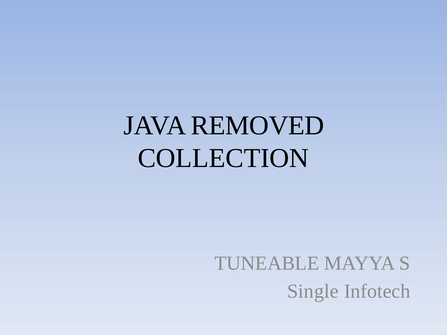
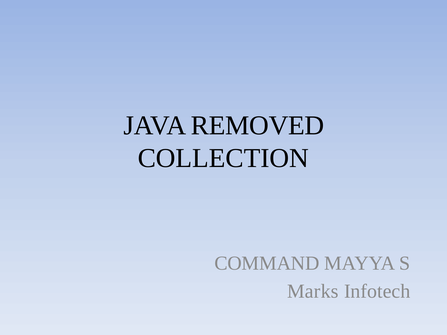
TUNEABLE: TUNEABLE -> COMMAND (267, 264)
Single: Single -> Marks (313, 291)
